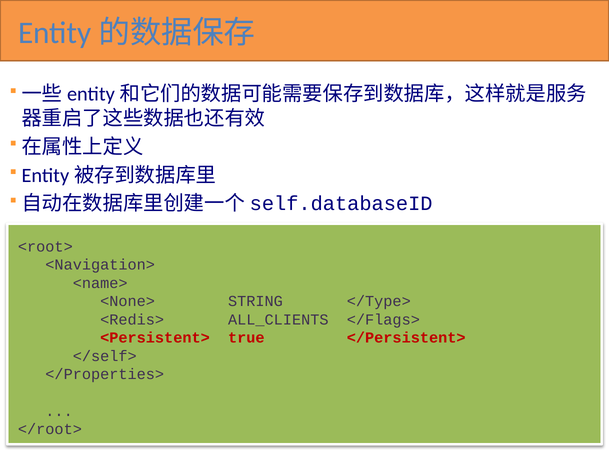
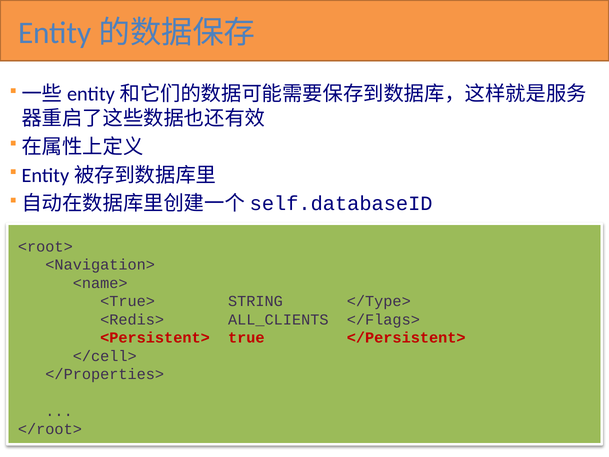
<None>: <None> -> <True> (128, 301)
</self>: </self> -> </cell> (105, 356)
